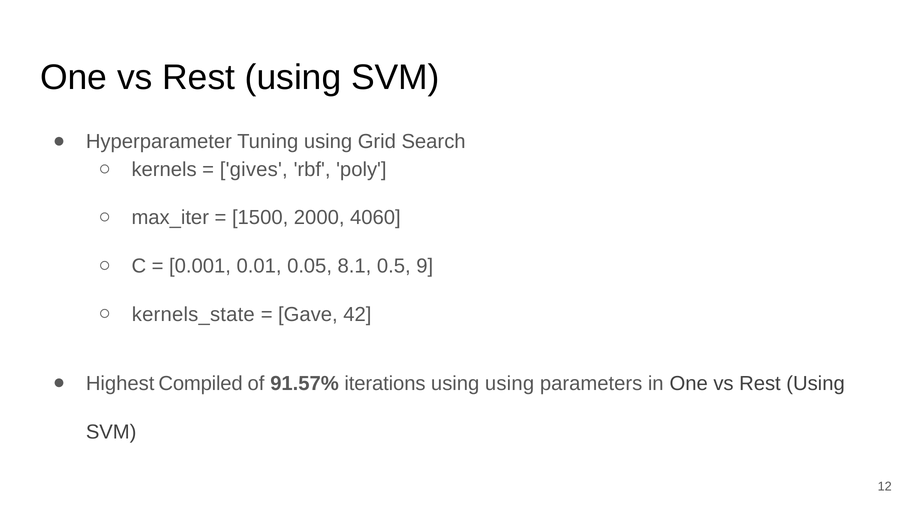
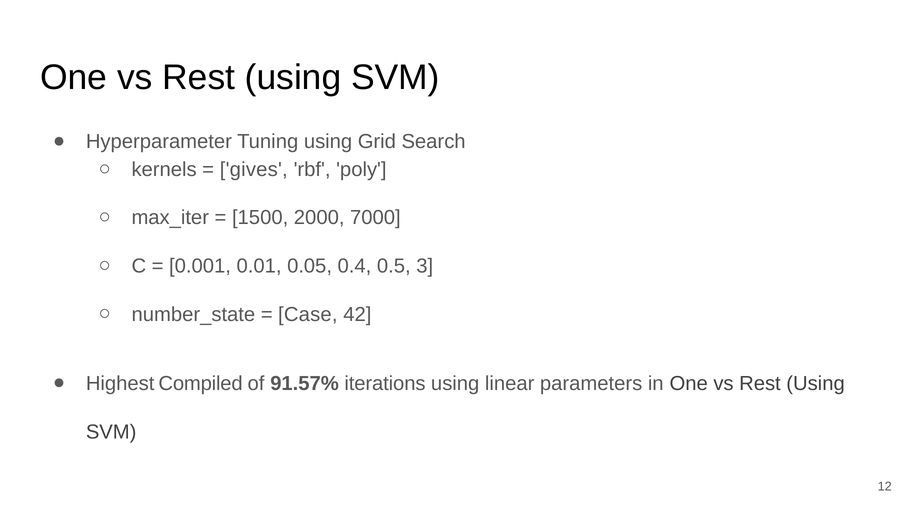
4060: 4060 -> 7000 (375, 218)
8.1: 8.1 -> 0.4 (354, 266)
9: 9 -> 3 (425, 266)
kernels_state: kernels_state -> number_state (193, 314)
Gave: Gave -> Case (308, 314)
using using: using -> linear (510, 383)
